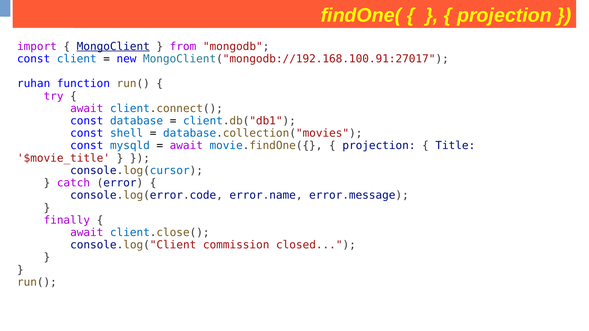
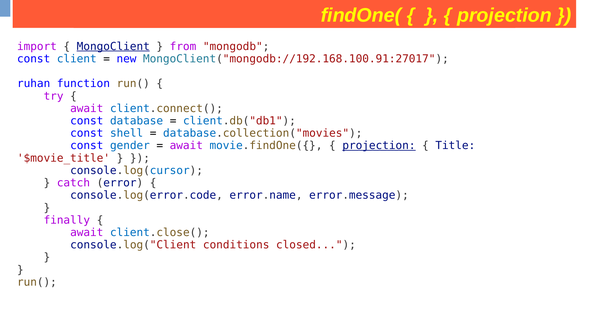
mysqld: mysqld -> gender (130, 146)
projection underline: none -> present (379, 146)
commission: commission -> conditions (236, 245)
